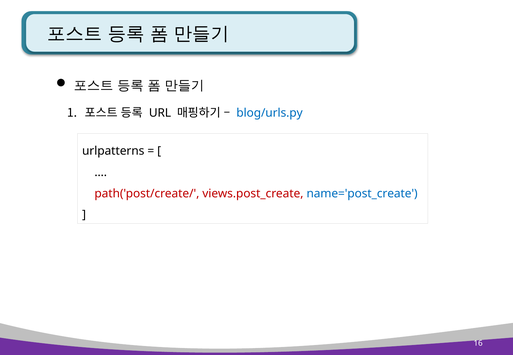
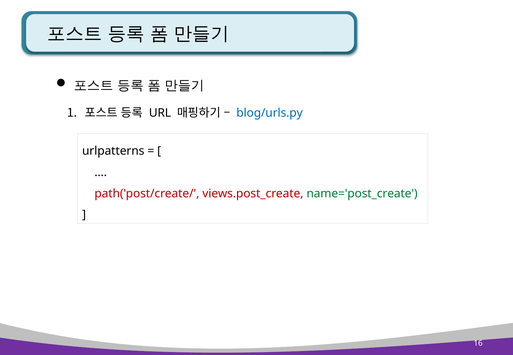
name='post_create colour: blue -> green (362, 194)
